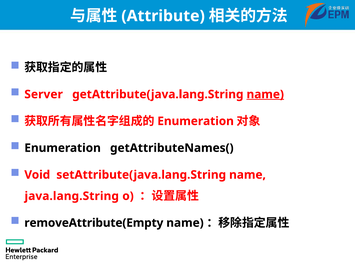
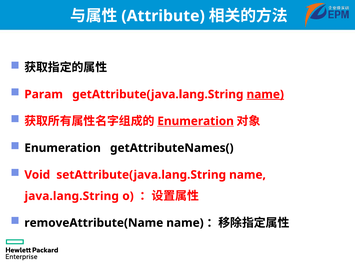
Server: Server -> Param (44, 94)
Enumeration underline: none -> present (196, 121)
removeAttribute(Empty: removeAttribute(Empty -> removeAttribute(Name (94, 223)
